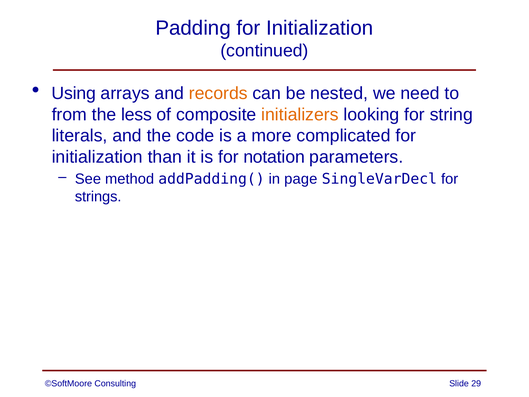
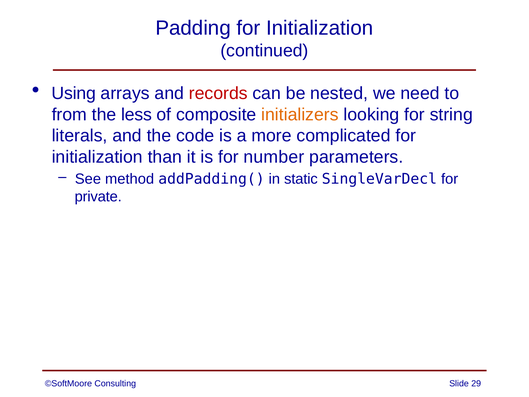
records colour: orange -> red (218, 93)
notation: notation -> number (274, 157)
page: page -> static (301, 179)
strings: strings -> private (98, 197)
